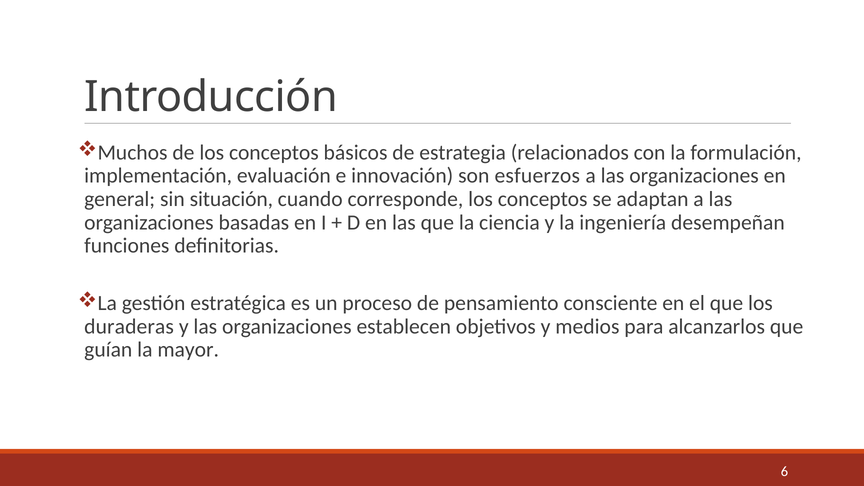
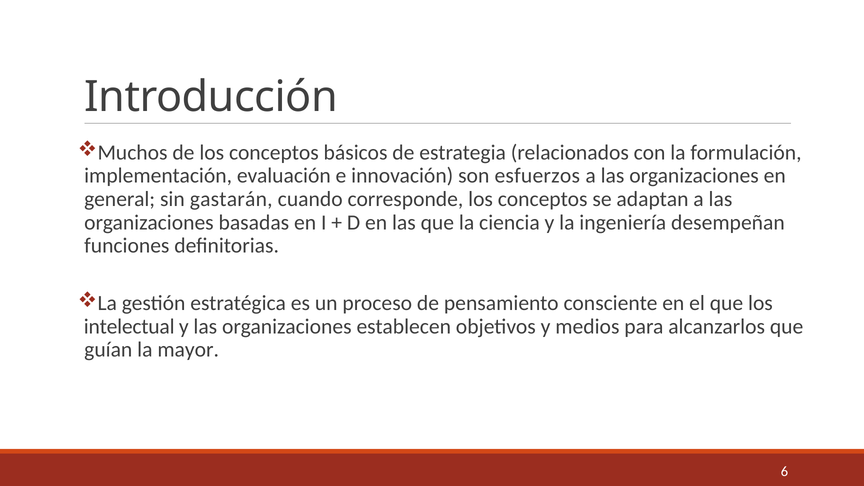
situación: situación -> gastarán (231, 199)
duraderas: duraderas -> intelectual (129, 326)
